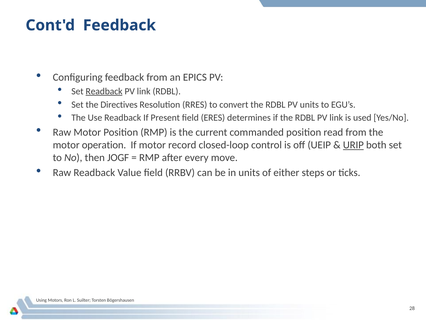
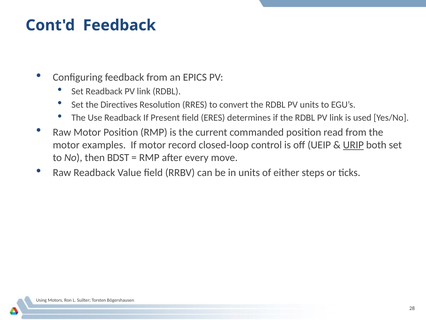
Readback underline: present -> none (104, 91)
operation: operation -> examples (104, 145)
JOGF: JOGF -> BDST (118, 158)
